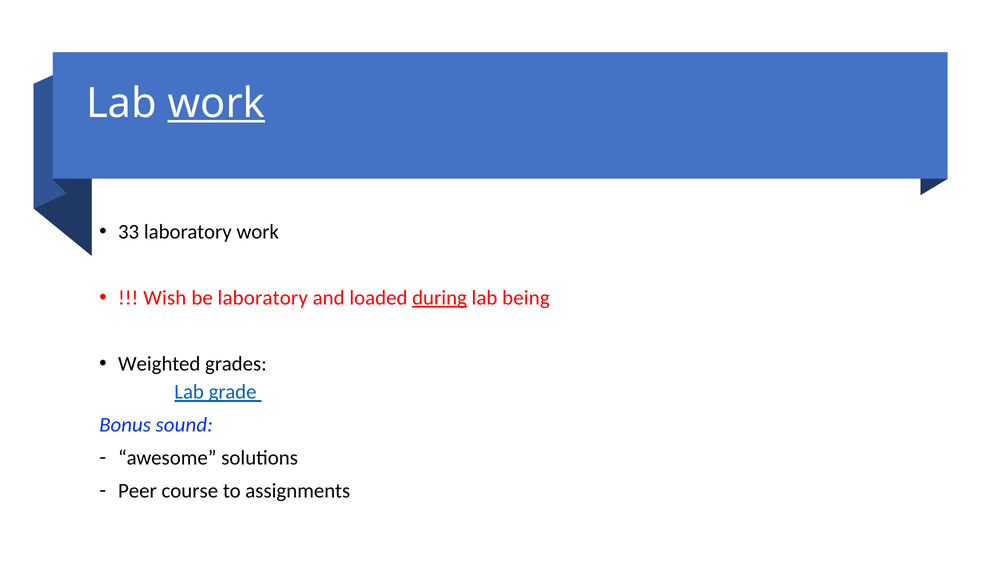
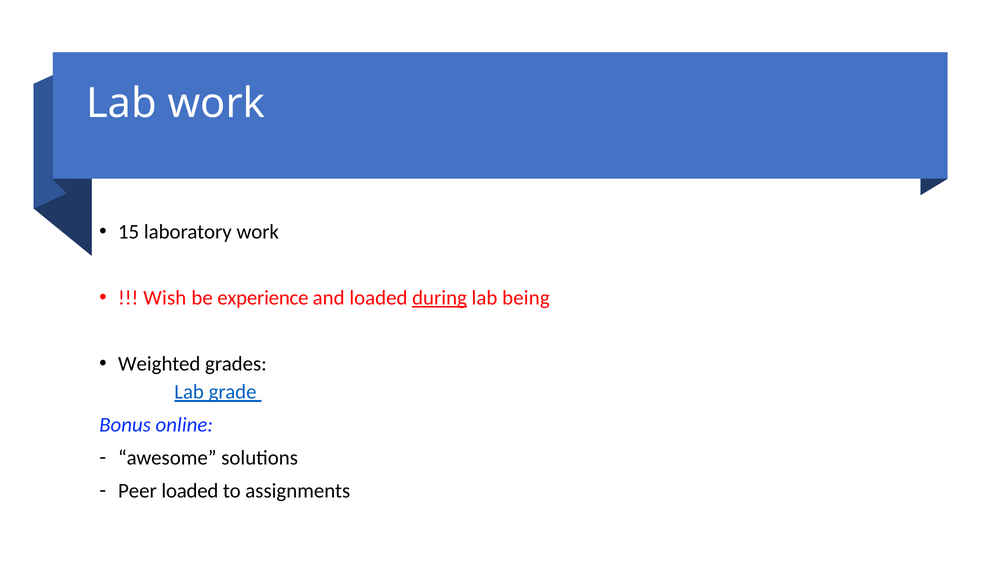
work underline: present -> none (216, 103)
33: 33 -> 15 (129, 232)
be laboratory: laboratory -> experience (263, 298)
sound: sound -> online (184, 425)
Peer course: course -> loaded (190, 490)
